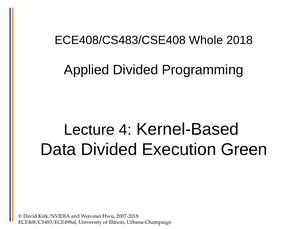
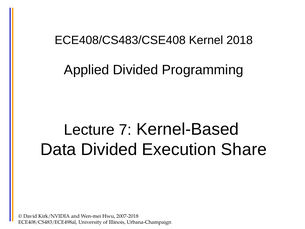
Whole: Whole -> Kernel (206, 40)
4: 4 -> 7 (125, 130)
Green: Green -> Share (244, 149)
